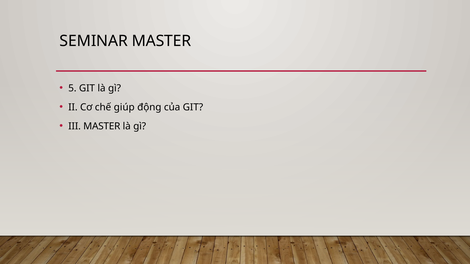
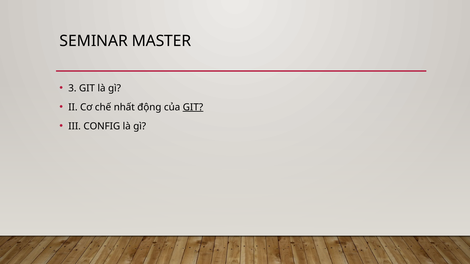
5: 5 -> 3 (72, 88)
giúp: giúp -> nhất (124, 107)
GIT underline: none -> present (193, 107)
III MASTER: MASTER -> CONFIG (102, 126)
